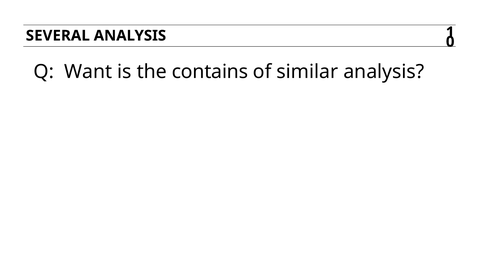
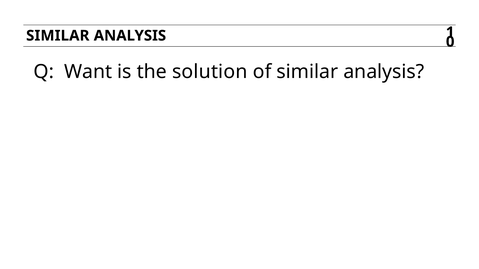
SEVERAL: SEVERAL -> SIMILAR (58, 36)
contains: contains -> solution (210, 72)
